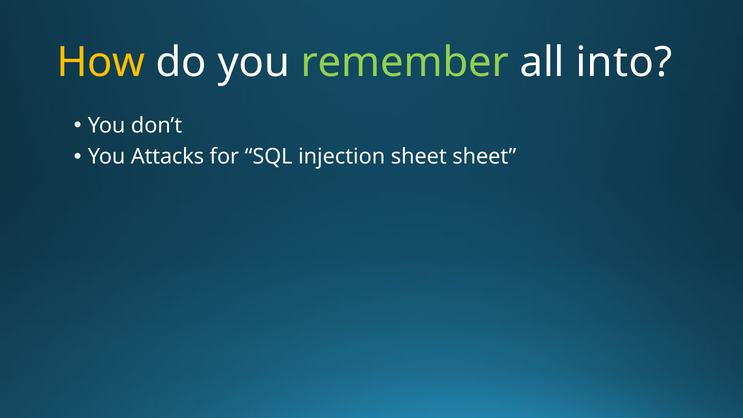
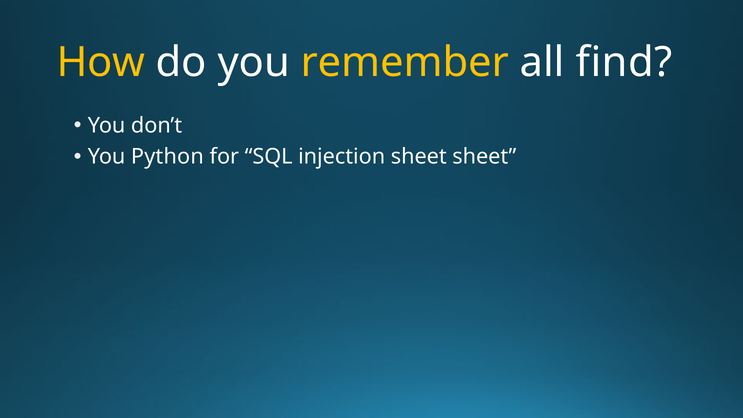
remember colour: light green -> yellow (405, 62)
into: into -> find (624, 62)
Attacks: Attacks -> Python (167, 157)
